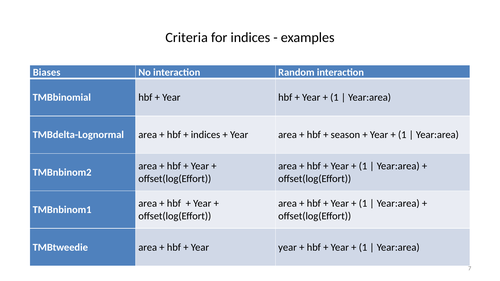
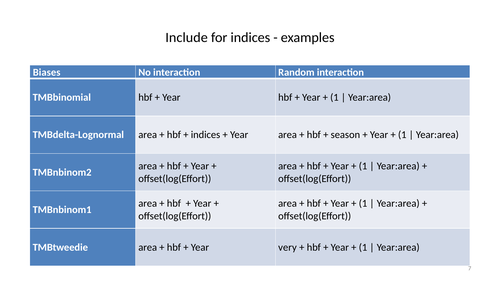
Criteria: Criteria -> Include (187, 37)
Year year: year -> very (288, 247)
